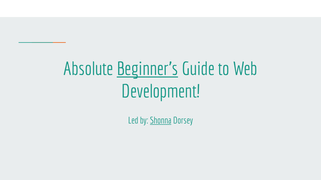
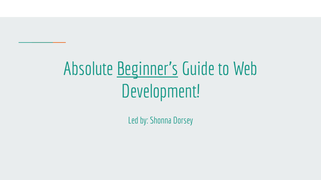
Shonna underline: present -> none (161, 121)
